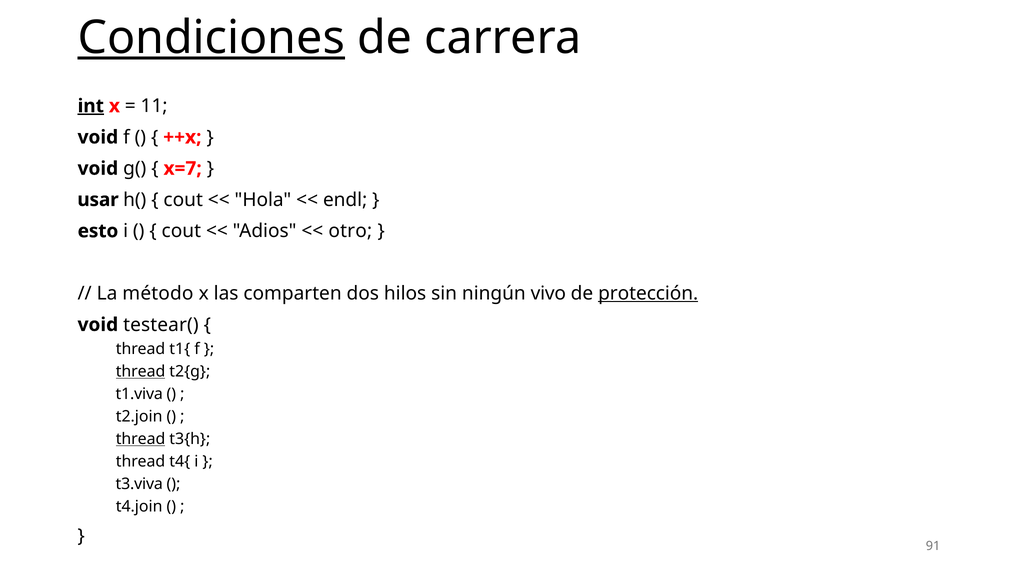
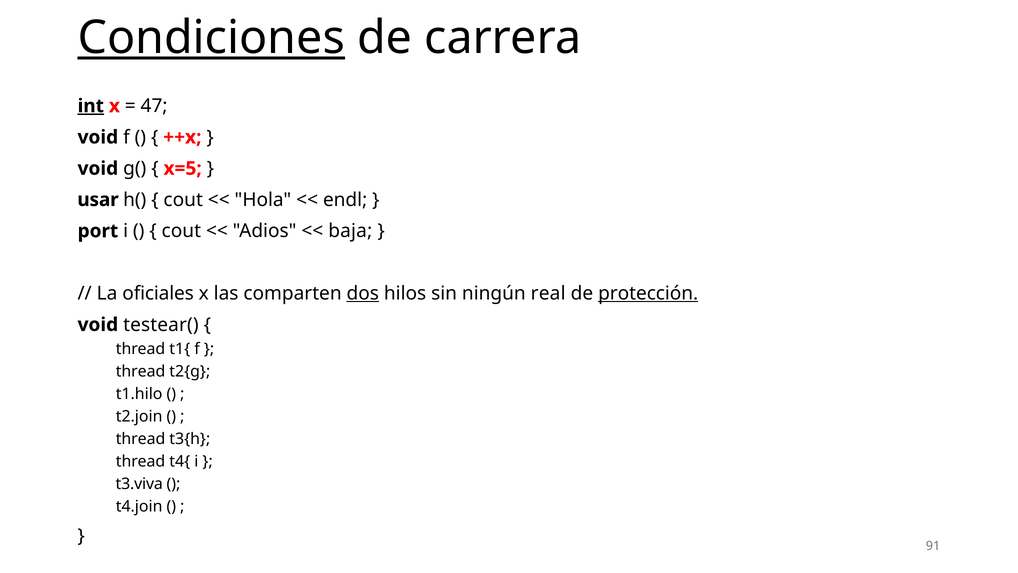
11: 11 -> 47 (154, 106)
x=7: x=7 -> x=5 (183, 168)
esto: esto -> port (98, 231)
otro: otro -> baja (350, 231)
método: método -> oficiales (158, 293)
dos underline: none -> present (363, 293)
vivo: vivo -> real (548, 293)
thread underline: present -> none (141, 371)
t1.viva: t1.viva -> t1.hilo (139, 394)
thread underline: present -> none (141, 439)
